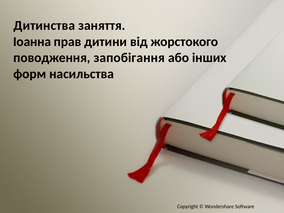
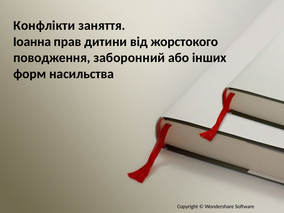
Дитинства: Дитинства -> Конфлікти (44, 26)
запобігання: запобігання -> заборонний (129, 58)
